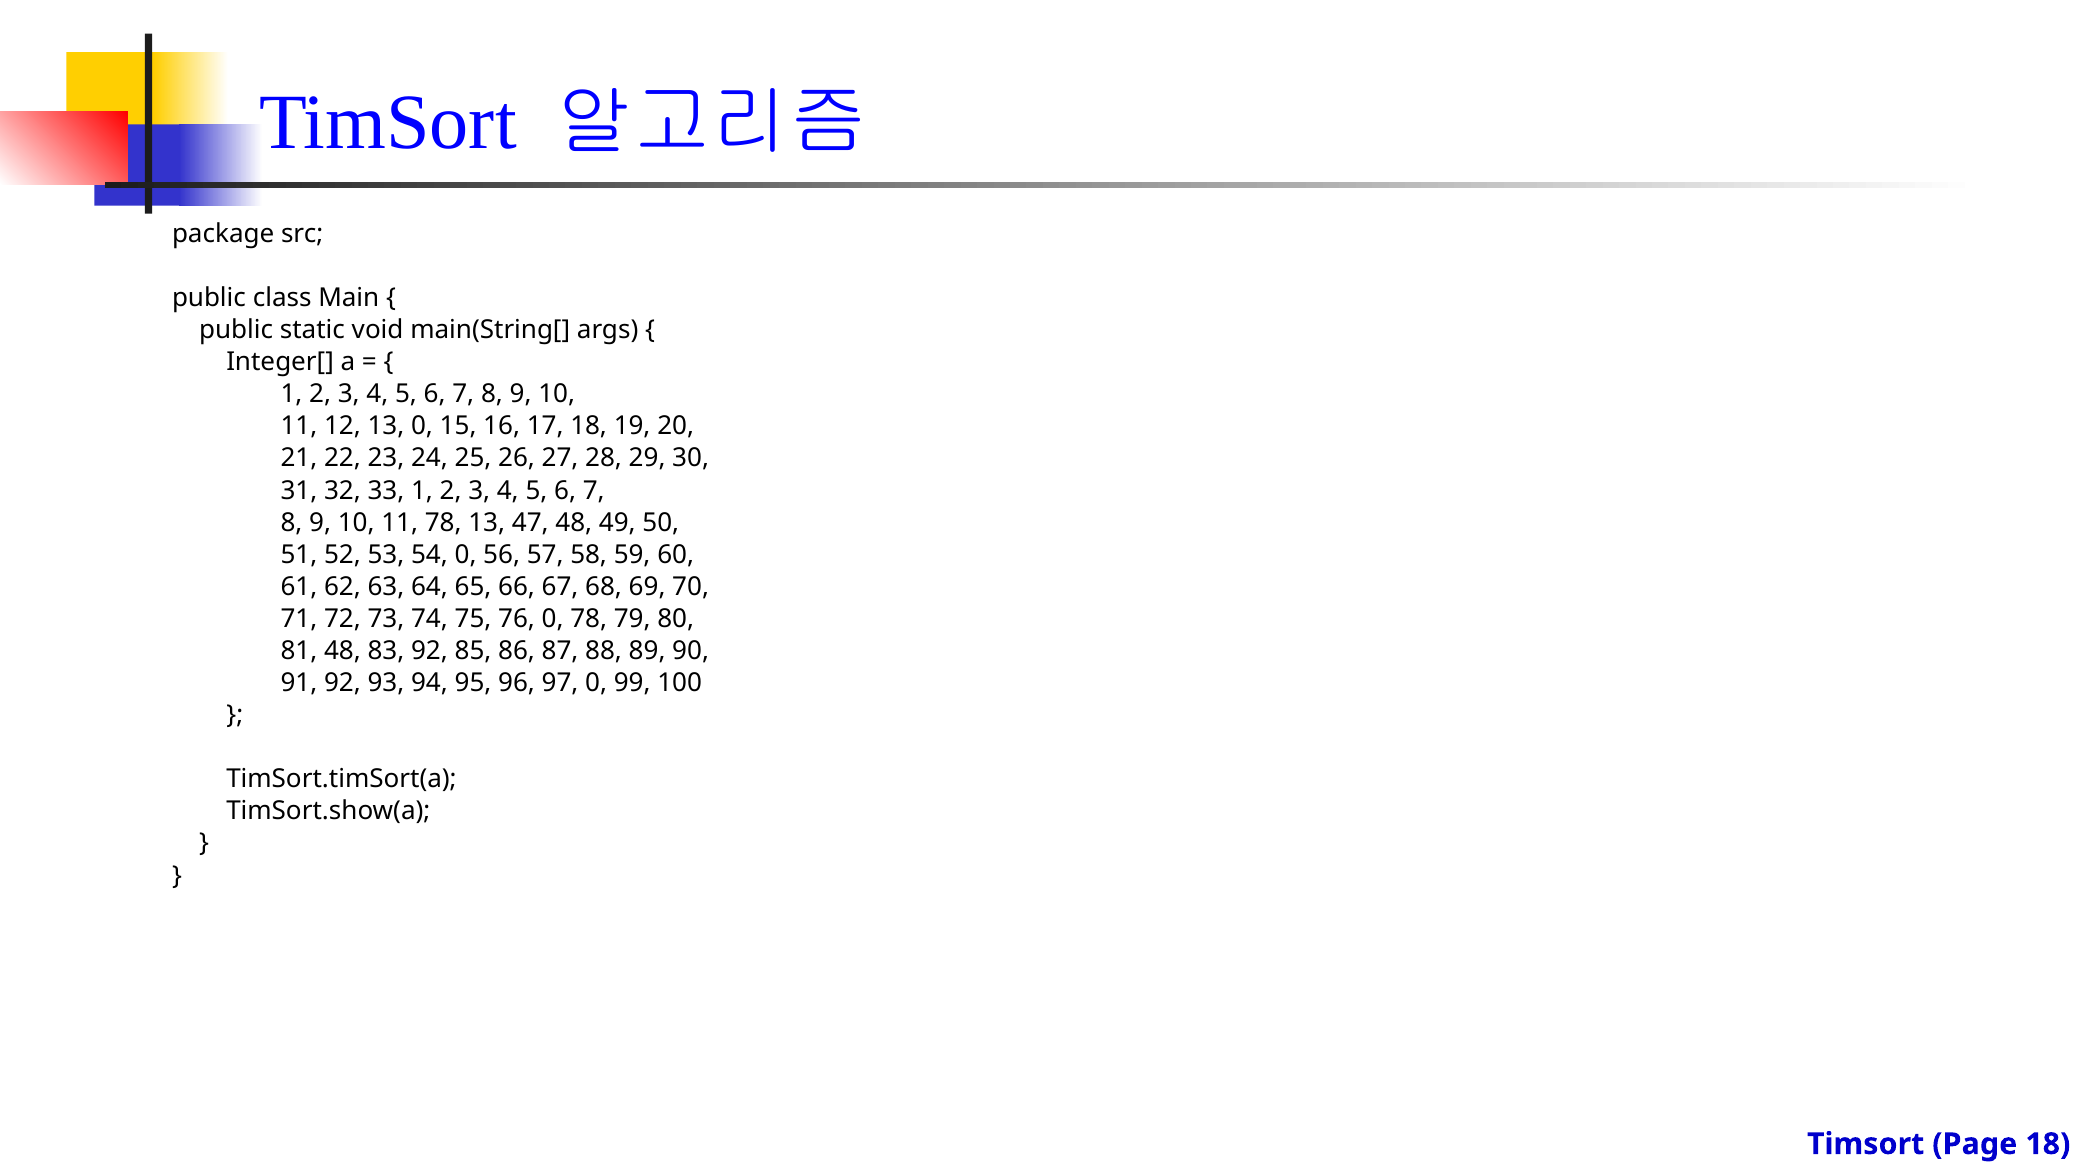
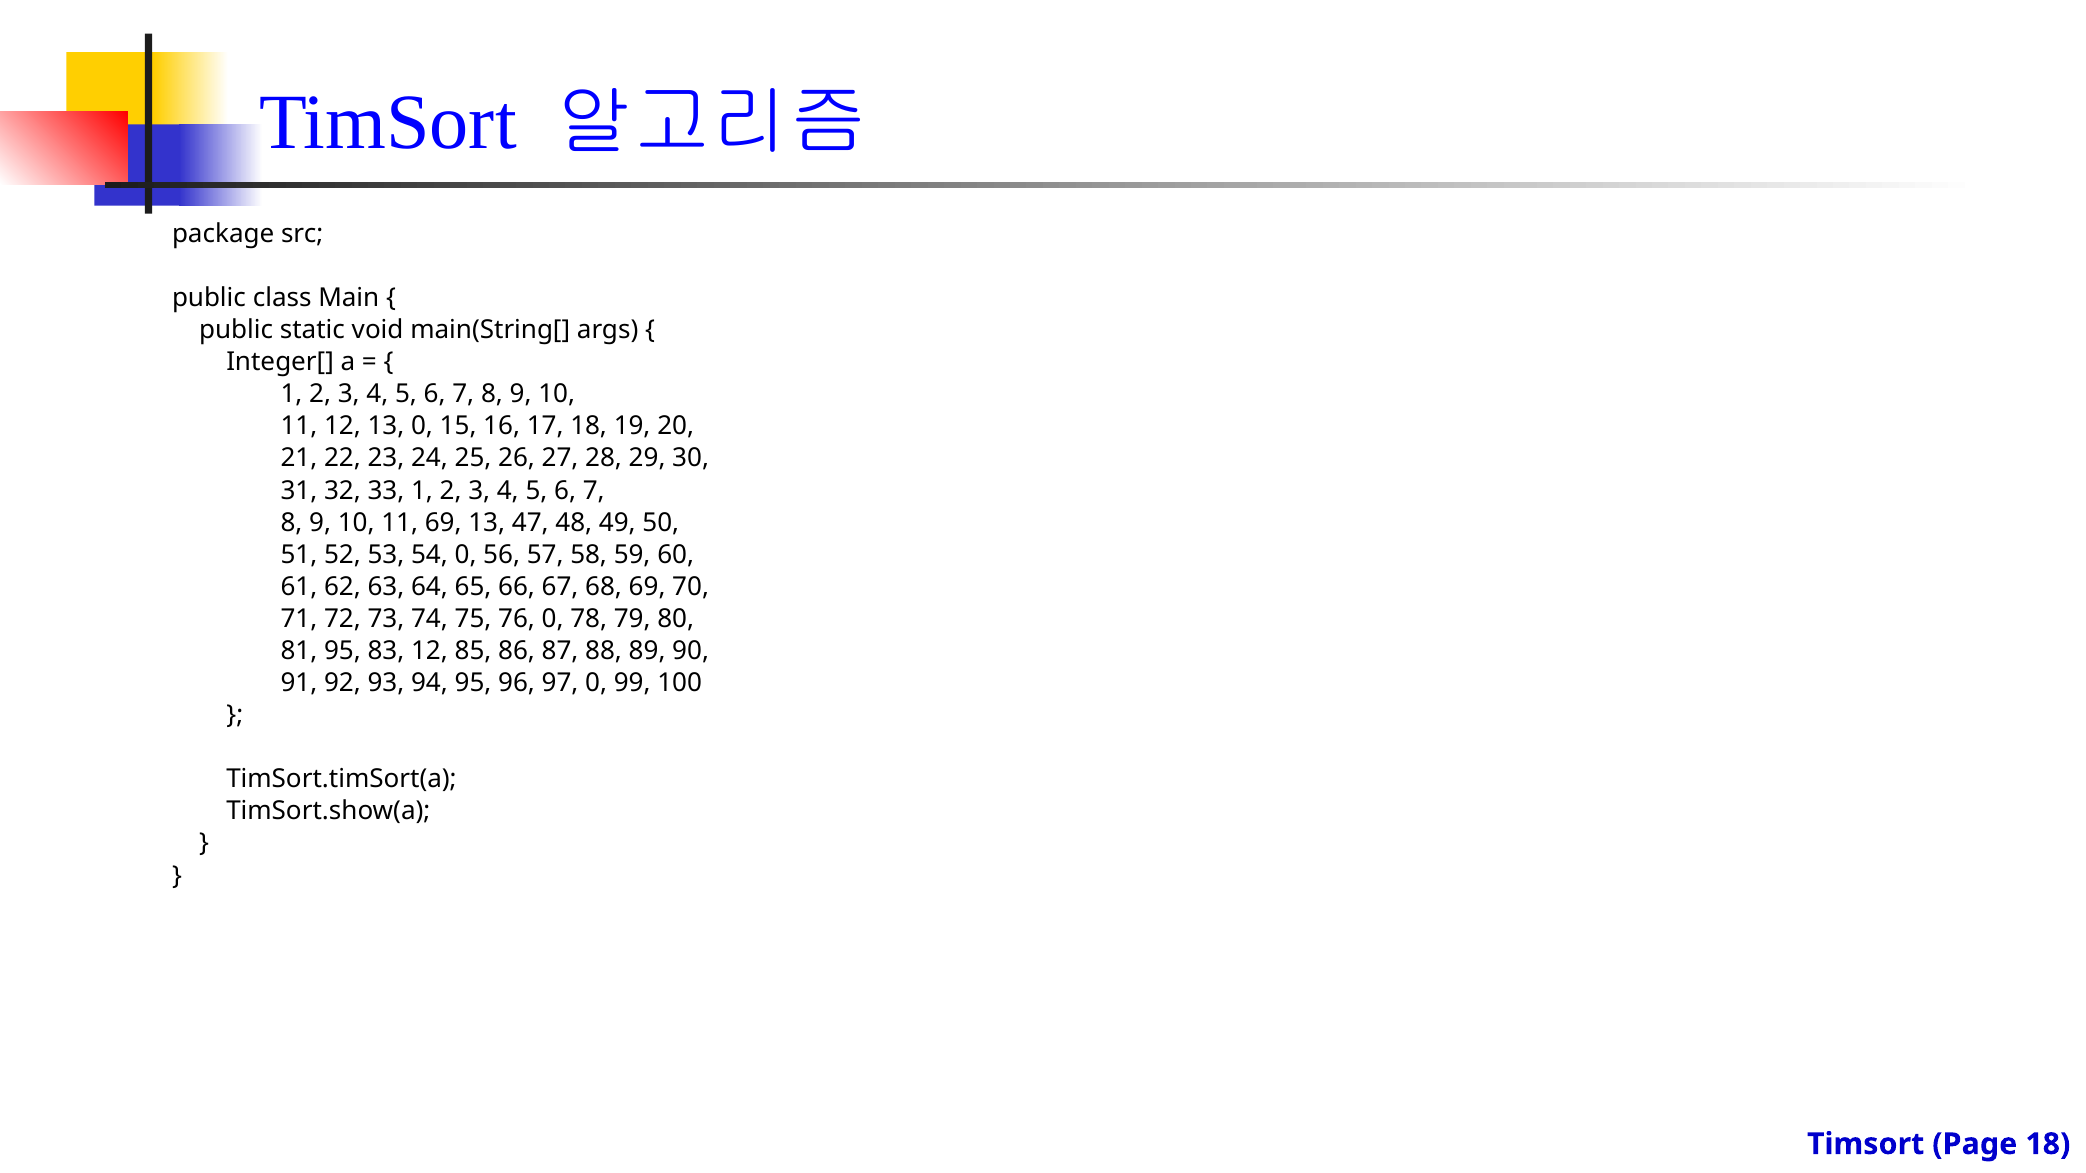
11 78: 78 -> 69 (443, 523)
81 48: 48 -> 95 (342, 651)
83 92: 92 -> 12 (429, 651)
